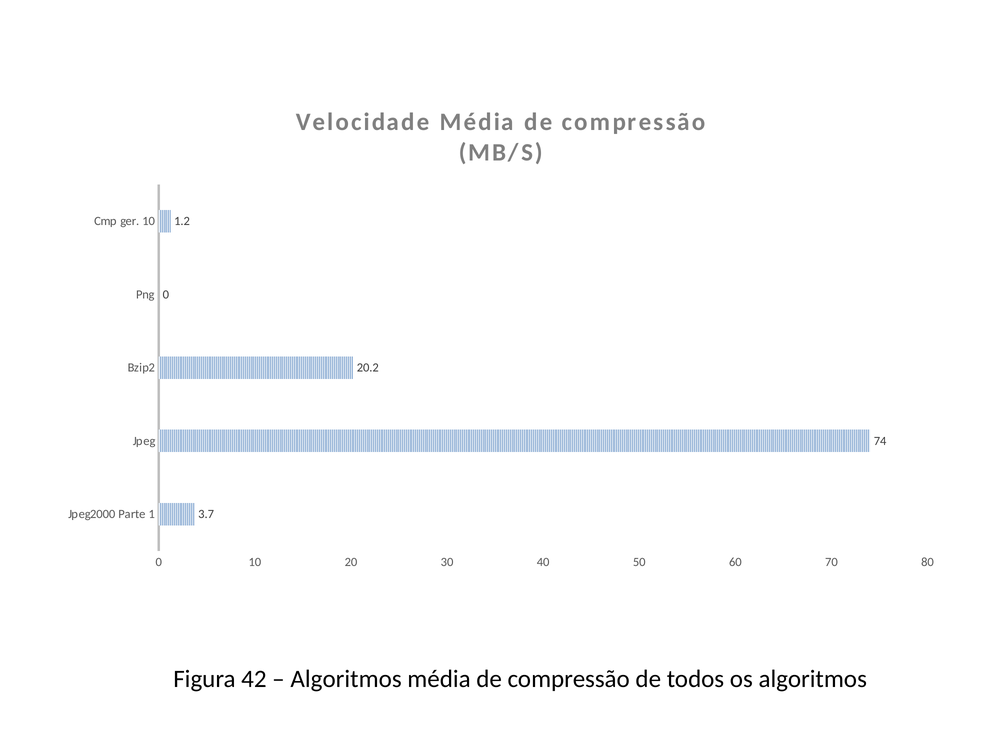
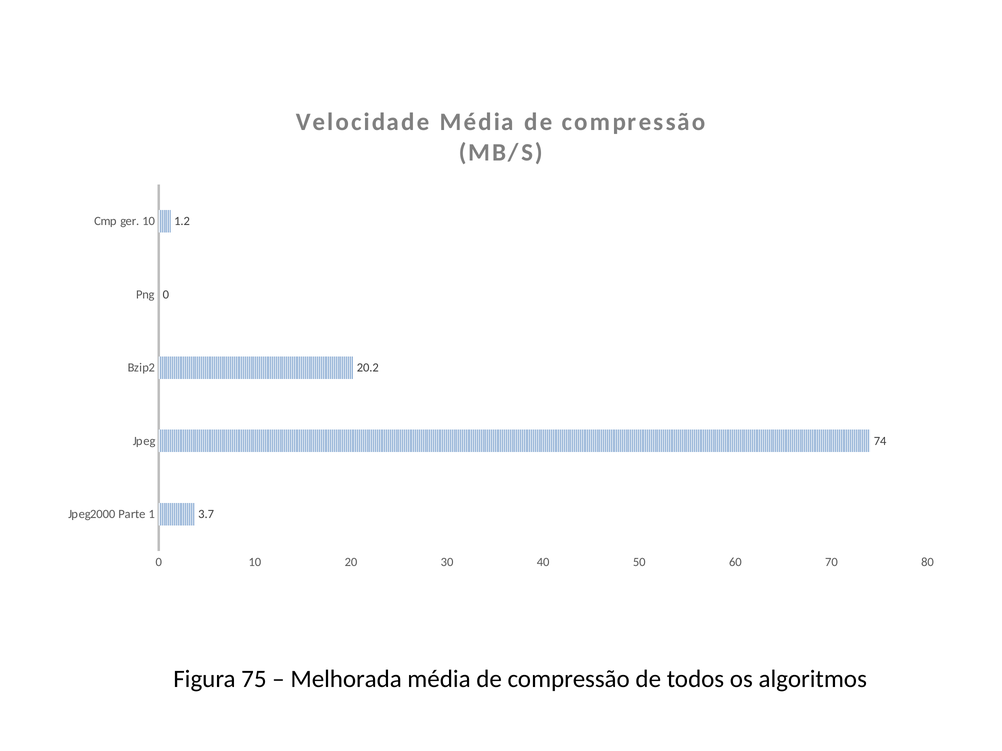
42: 42 -> 75 (254, 679)
Algoritmos: Algoritmos -> Melhorada (346, 679)
